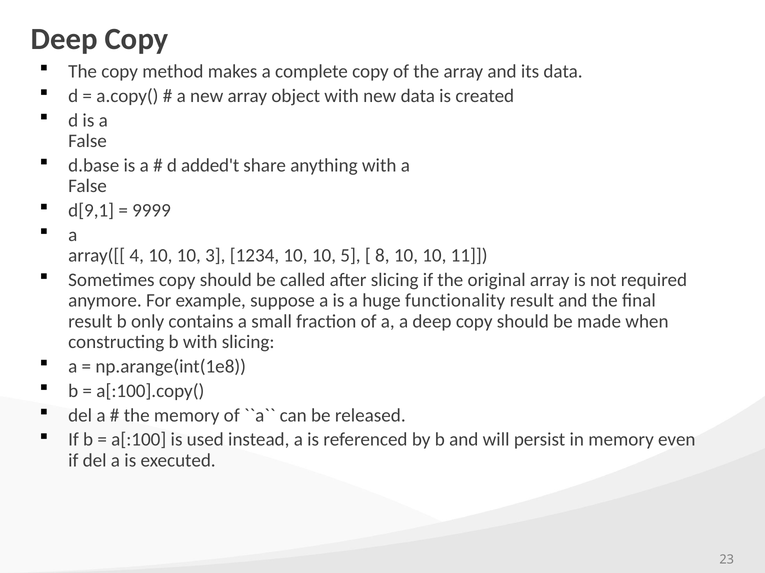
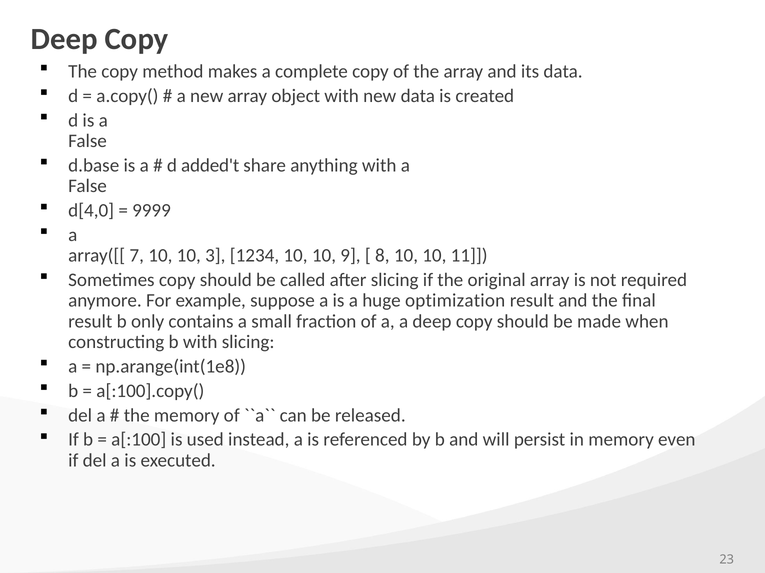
d[9,1: d[9,1 -> d[4,0 (91, 211)
4: 4 -> 7 (137, 256)
5: 5 -> 9 (350, 256)
functionality: functionality -> optimization (455, 301)
